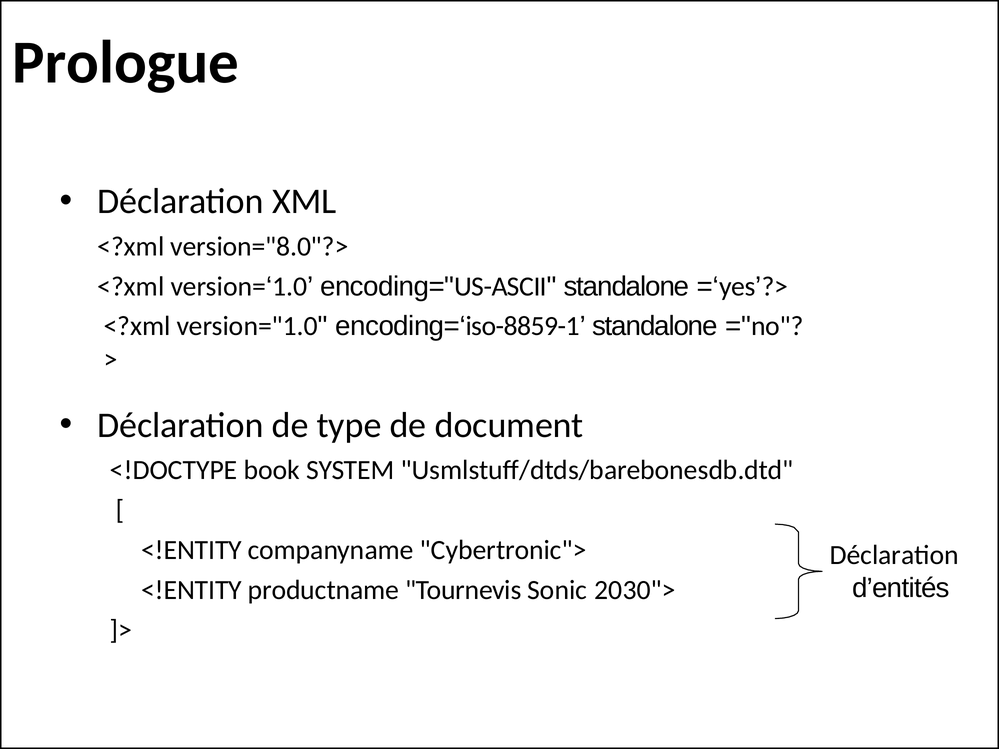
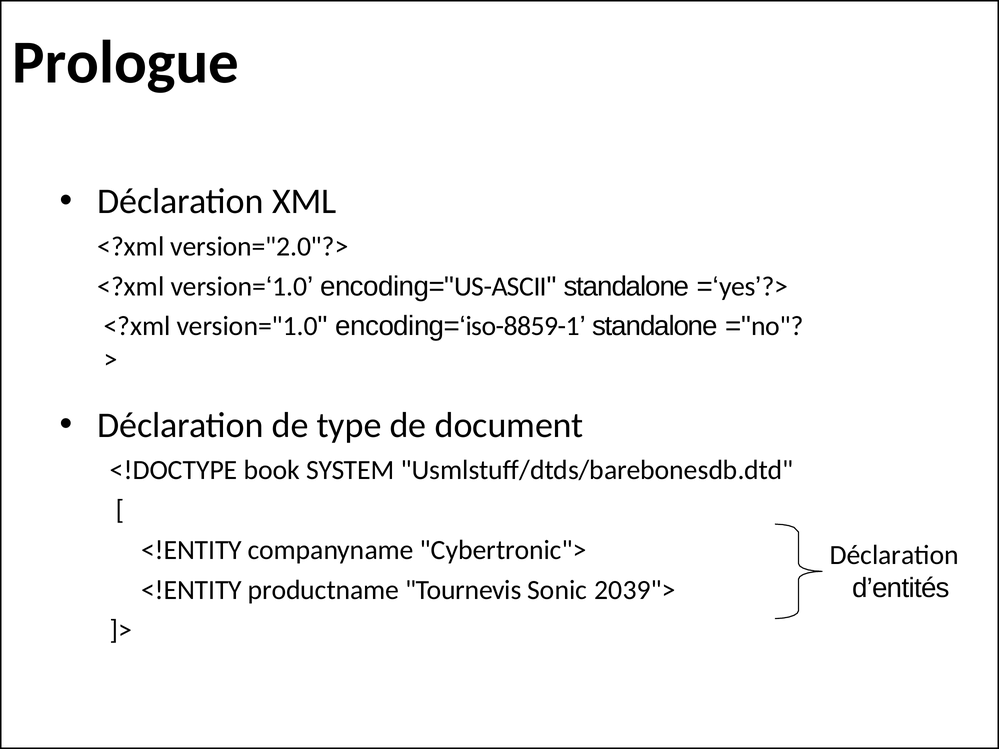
version="8.0"?>: version="8.0"?> -> version="2.0"?> (259, 247)
2030">: 2030"> -> 2039"> (635, 590)
